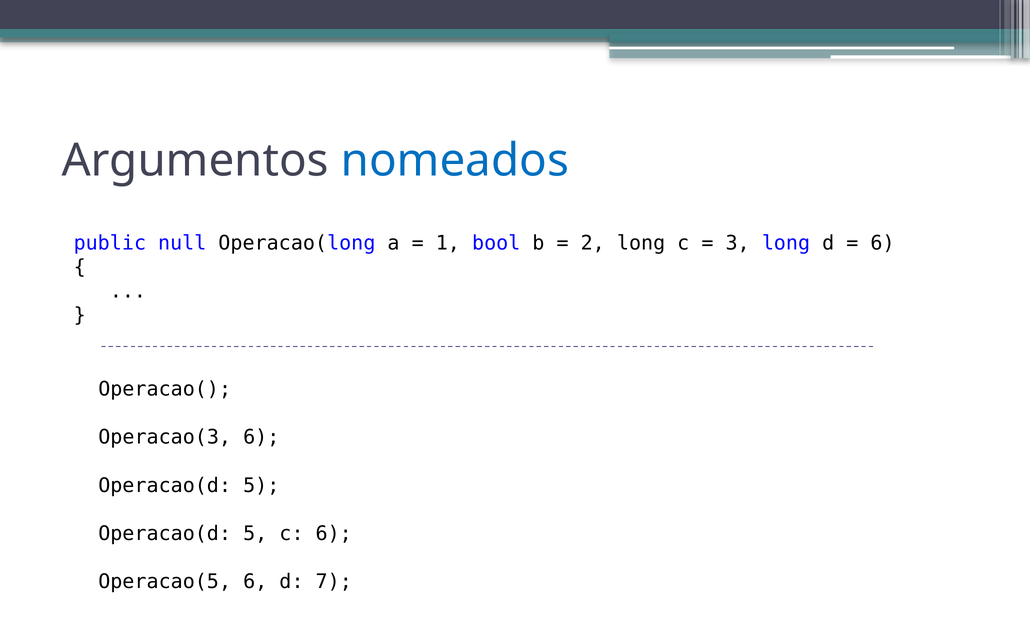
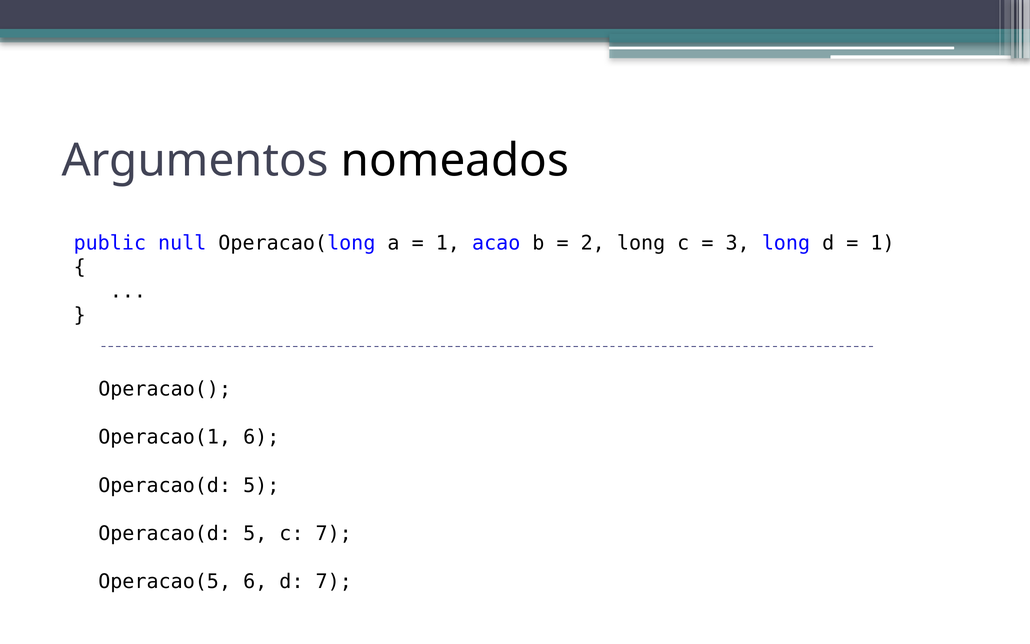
nomeados colour: blue -> black (455, 161)
bool: bool -> acao (496, 243)
6: 6 -> 1 (883, 243)
Operacao(3: Operacao(3 -> Operacao(1 (165, 437)
c 6: 6 -> 7 (334, 533)
